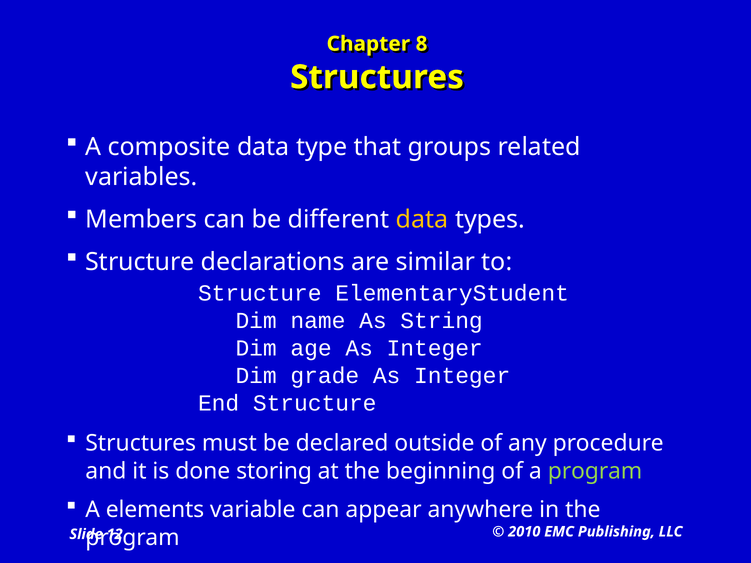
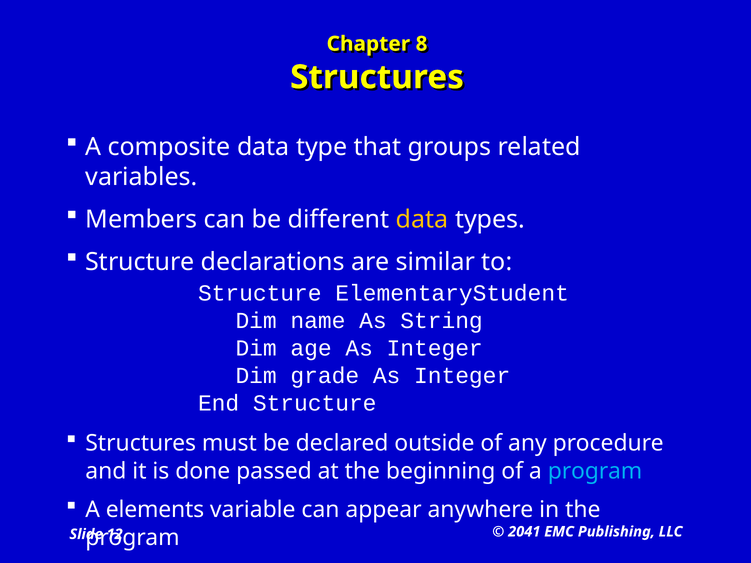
storing: storing -> passed (274, 471)
program colour: light green -> light blue (595, 471)
2010: 2010 -> 2041 (524, 532)
